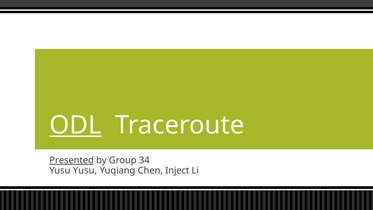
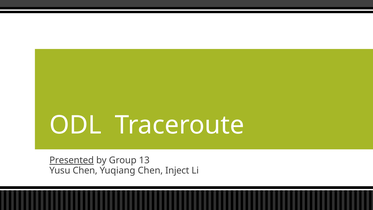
ODL underline: present -> none (75, 125)
34: 34 -> 13 (144, 160)
Yusu Yusu: Yusu -> Chen (85, 170)
